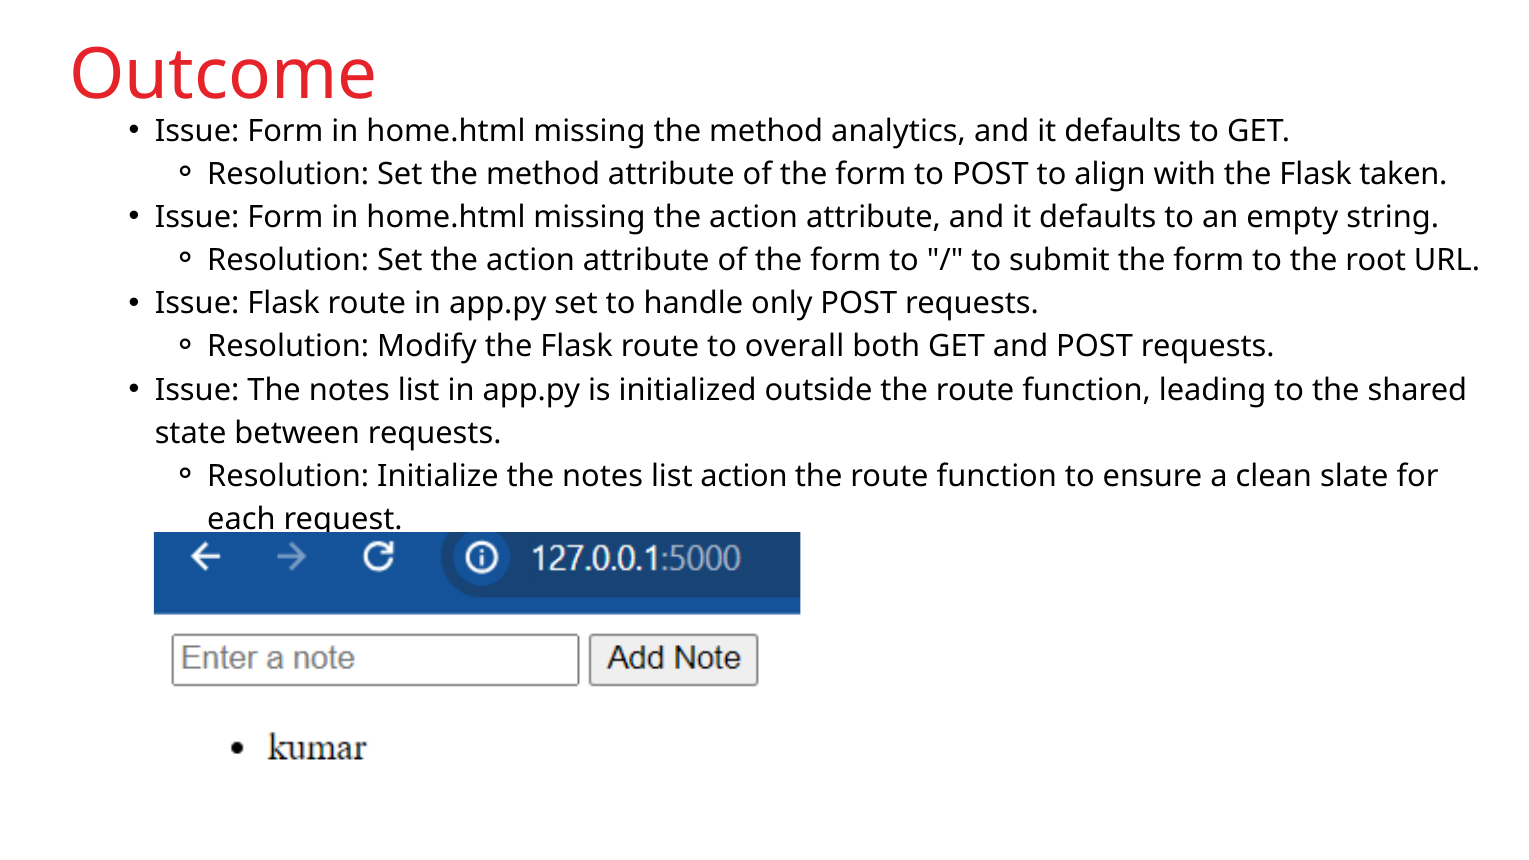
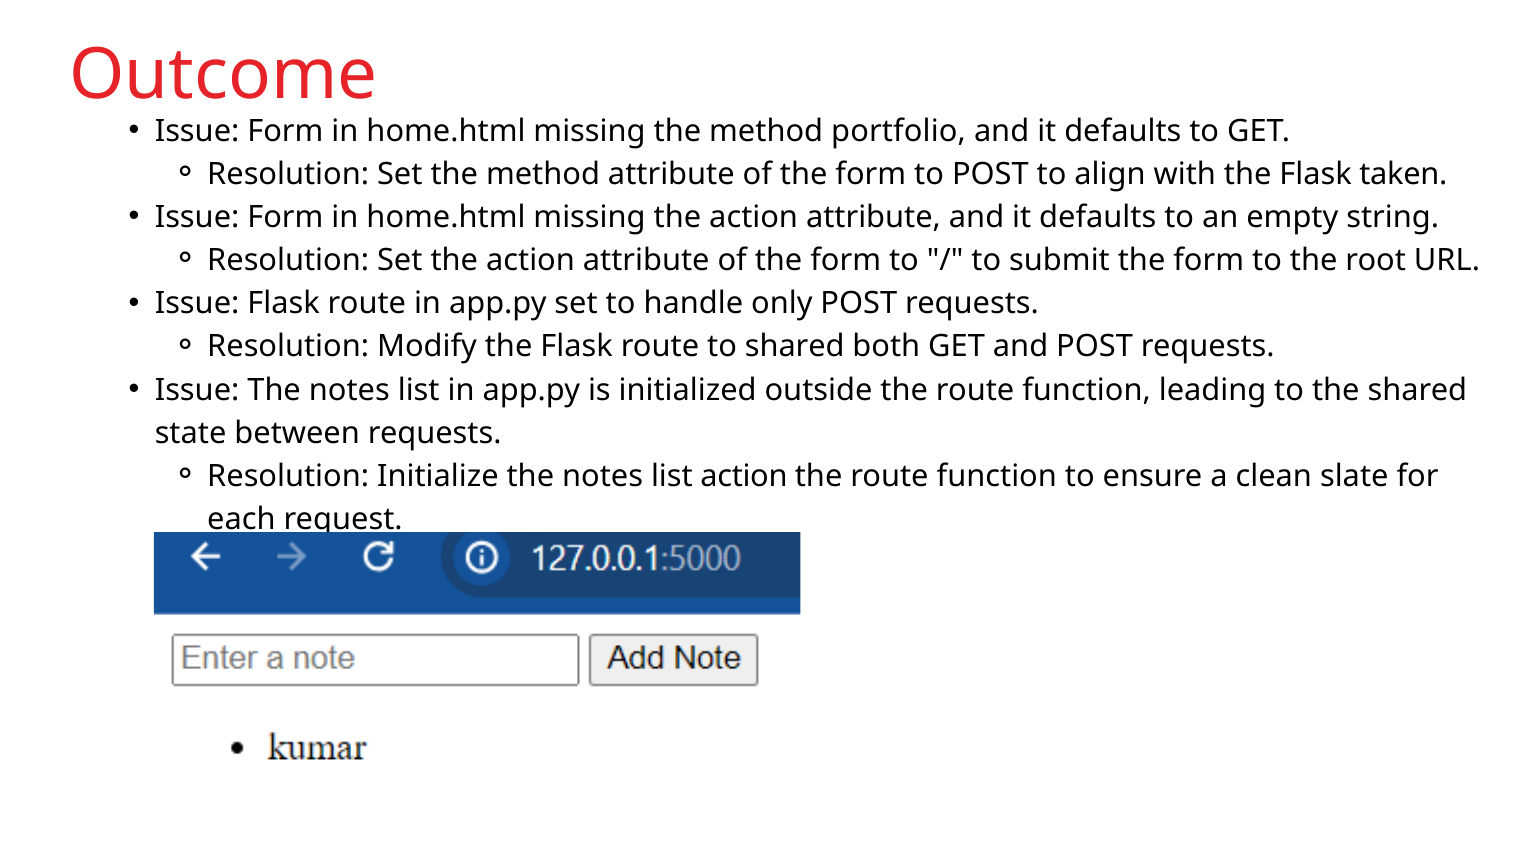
analytics: analytics -> portfolio (899, 131)
to overall: overall -> shared (795, 347)
